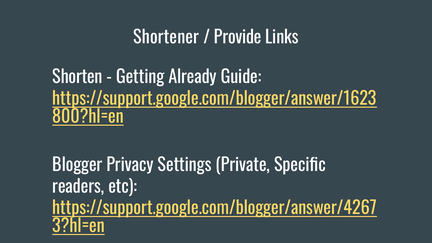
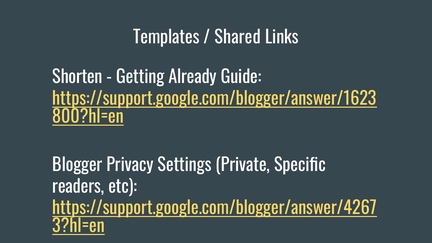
Shortener: Shortener -> Templates (166, 37)
Provide: Provide -> Shared (238, 37)
